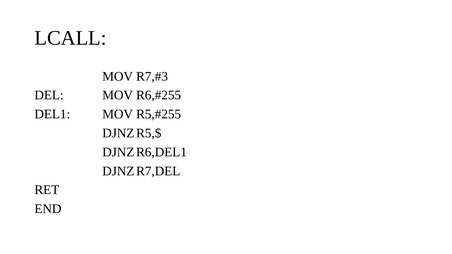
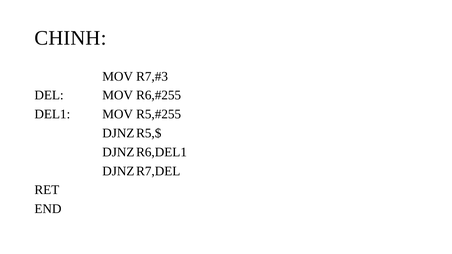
LCALL: LCALL -> CHINH (70, 38)
